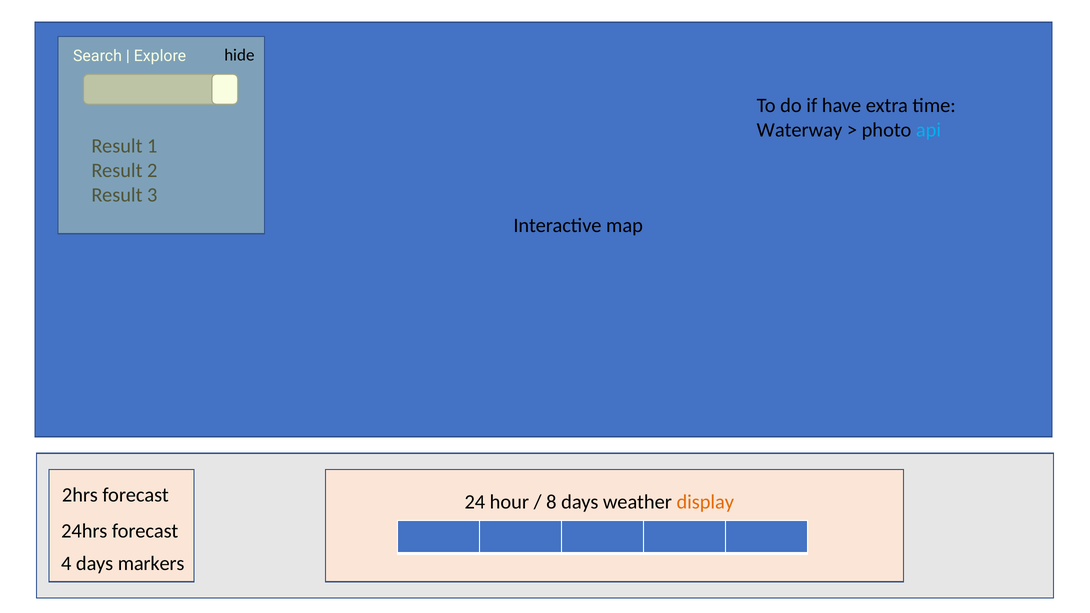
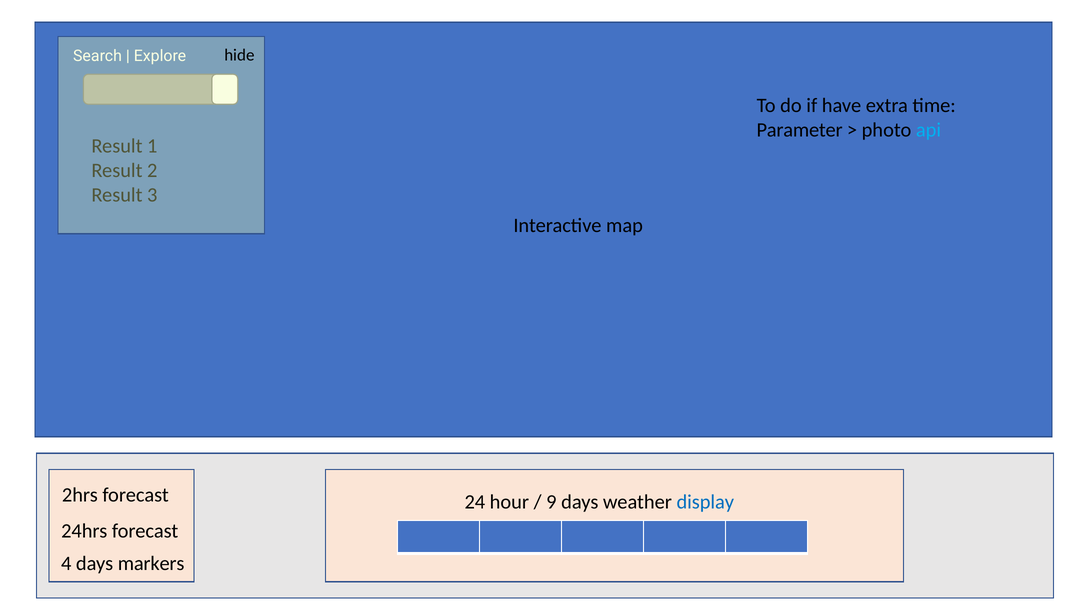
Waterway: Waterway -> Parameter (800, 130)
8: 8 -> 9 (551, 502)
display colour: orange -> blue (705, 502)
